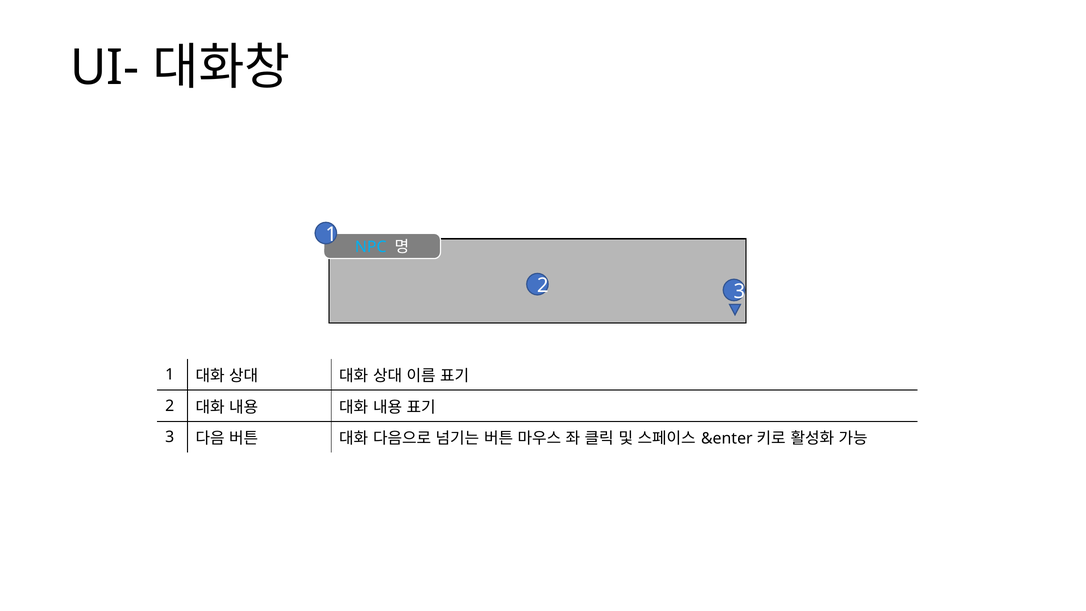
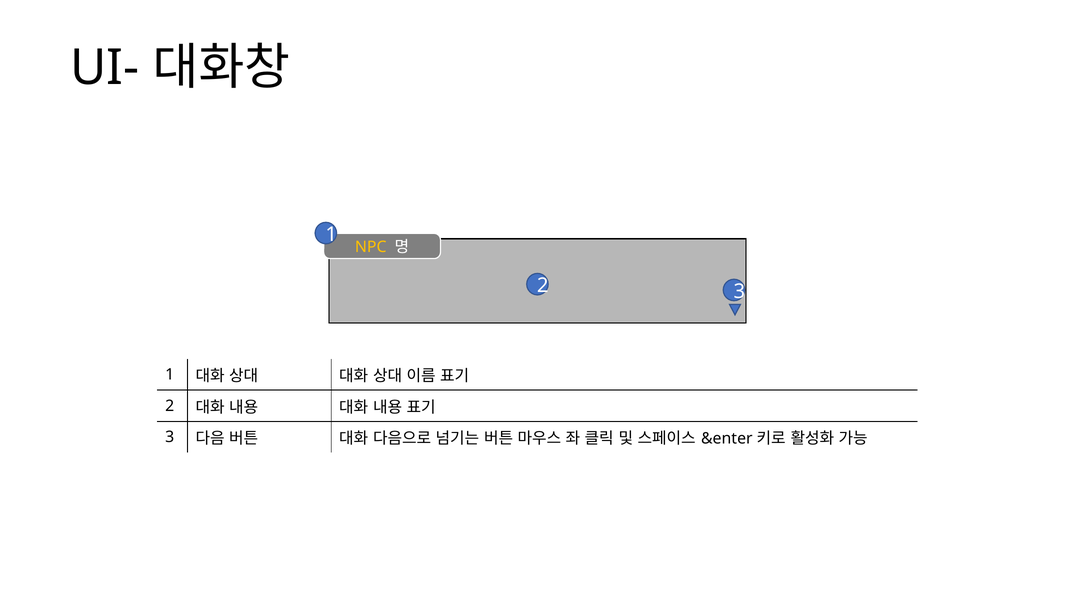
NPC colour: light blue -> yellow (371, 247)
